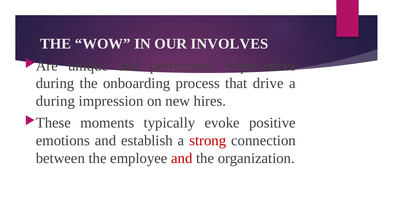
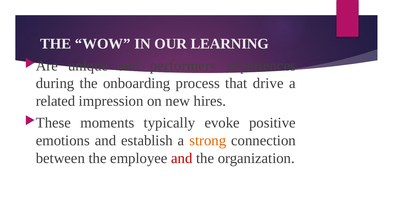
INVOLVES: INVOLVES -> LEARNING (230, 44)
during: during -> related (55, 101)
strong colour: red -> orange (208, 141)
